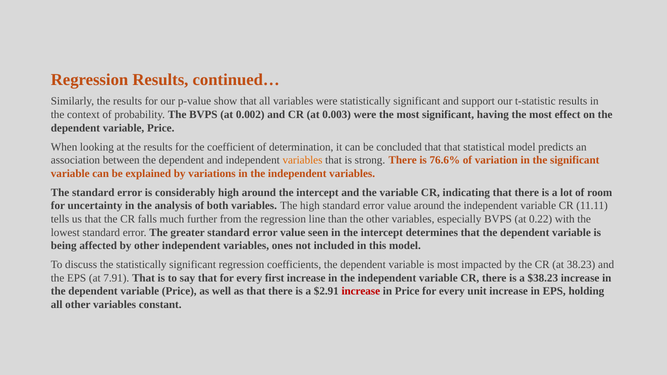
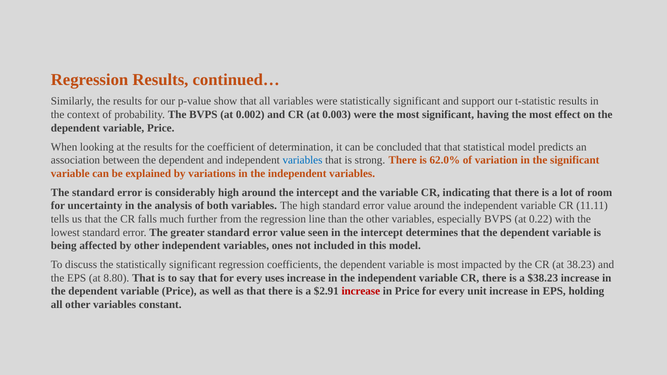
variables colour: orange -> blue (302, 160)
76.6%: 76.6% -> 62.0% (445, 160)
7.91: 7.91 -> 8.80 (116, 278)
first: first -> uses (275, 278)
